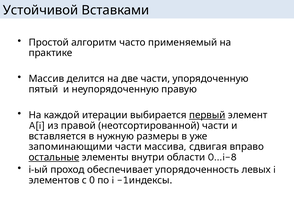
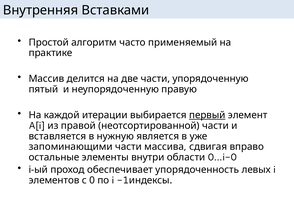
Устойчивой: Устойчивой -> Внутренняя (41, 10)
размеры: размеры -> является (158, 137)
остальные underline: present -> none (54, 158)
0…i-8: 0…i-8 -> 0…i-0 (222, 158)
